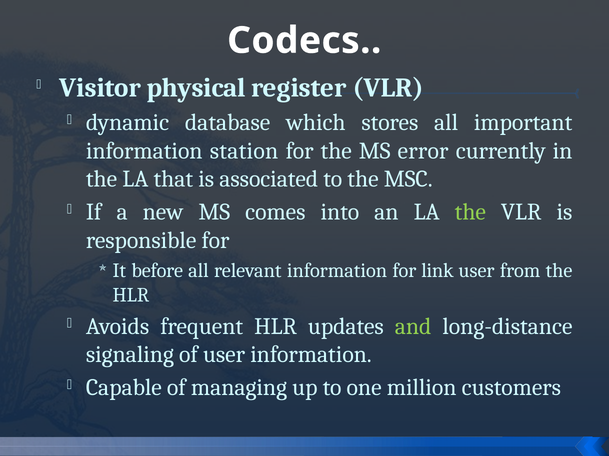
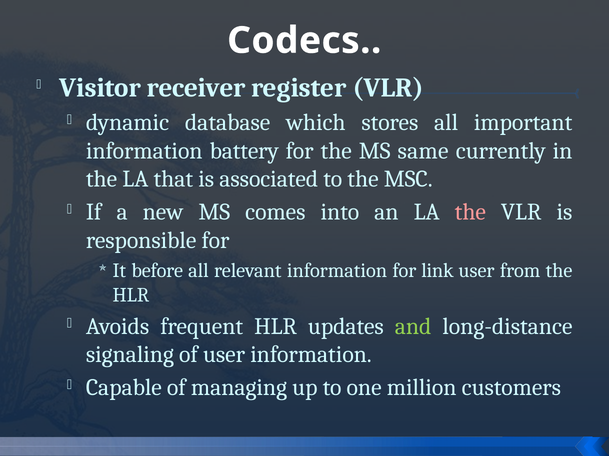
physical: physical -> receiver (196, 88)
station: station -> battery (244, 151)
error: error -> same (423, 151)
the colour: light green -> pink (470, 213)
